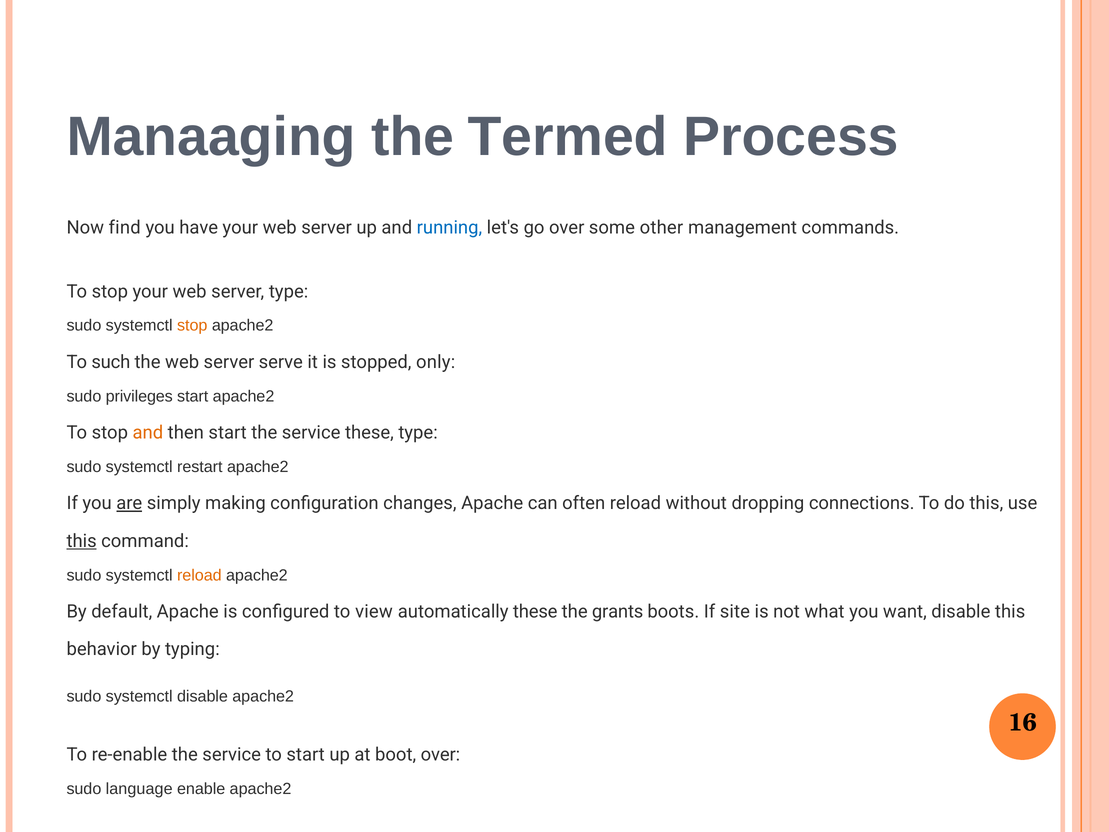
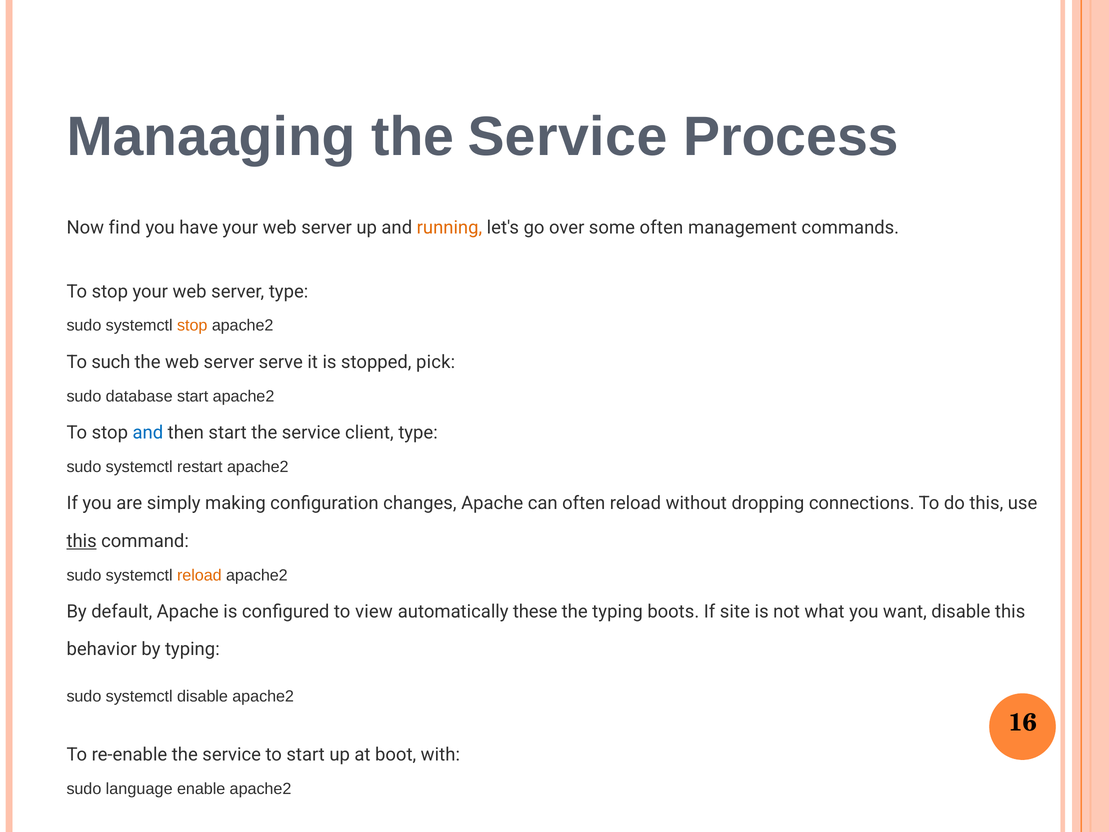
Manaaging the Termed: Termed -> Service (567, 137)
running colour: blue -> orange (449, 227)
some other: other -> often (661, 227)
only: only -> pick (436, 362)
privileges: privileges -> database (139, 396)
and colour: orange -> blue (148, 433)
service these: these -> client (369, 433)
are underline: present -> none (129, 503)
the grants: grants -> typing (618, 611)
boot over: over -> with (440, 755)
